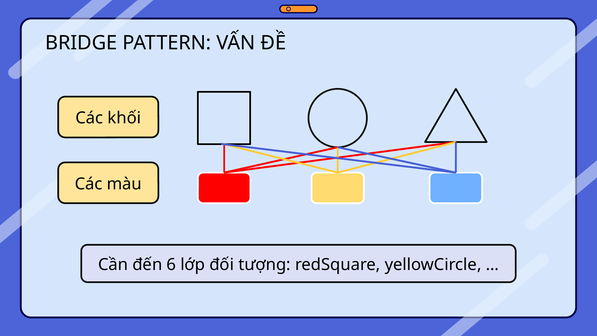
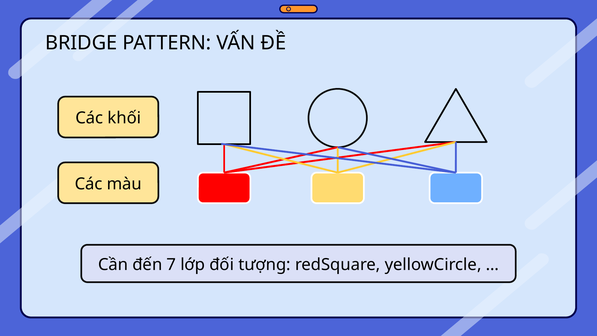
6: 6 -> 7 (171, 264)
